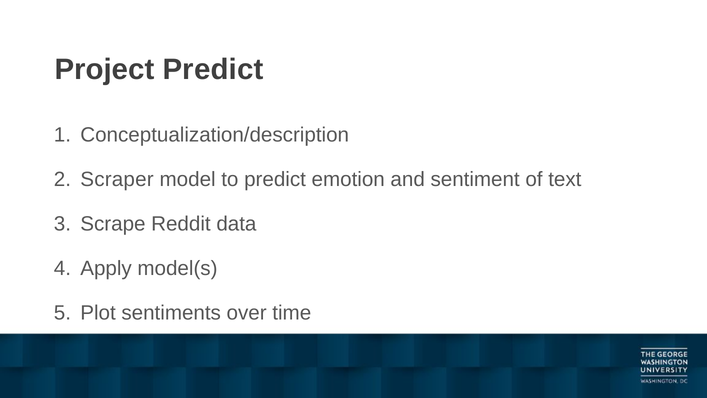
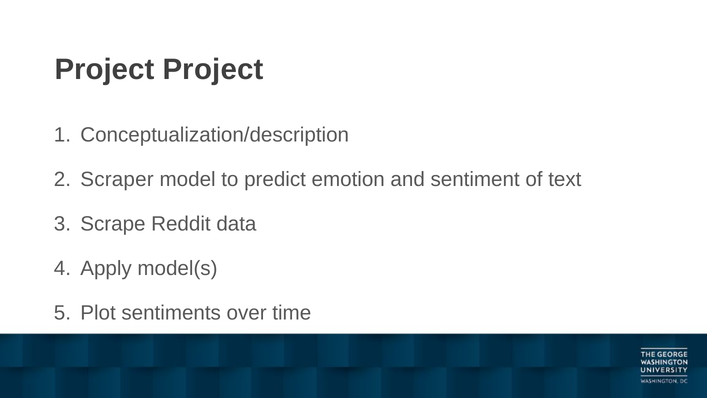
Project Predict: Predict -> Project (213, 70)
